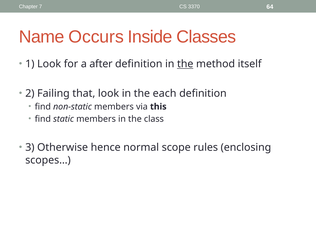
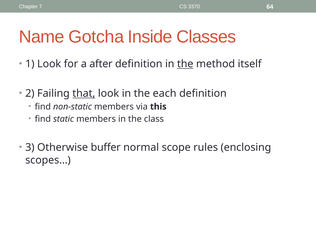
Occurs: Occurs -> Gotcha (96, 37)
that underline: none -> present (84, 93)
hence: hence -> buffer (106, 147)
